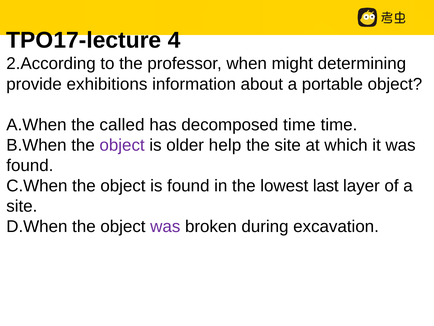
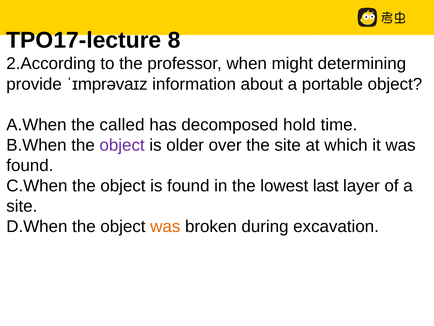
4: 4 -> 8 (174, 40)
exhibitions: exhibitions -> ˈɪmprəvaɪz (107, 84)
decomposed time: time -> hold (299, 125)
help: help -> over (225, 145)
was colour: purple -> orange (165, 226)
